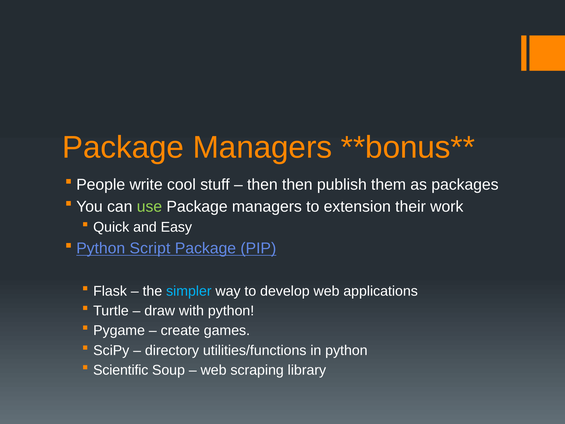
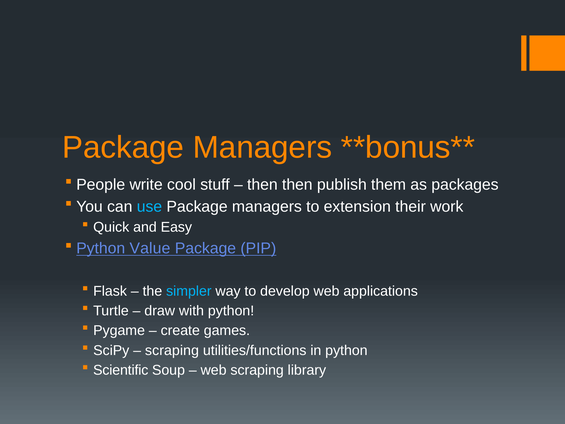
use colour: light green -> light blue (149, 207)
Script: Script -> Value (150, 248)
directory: directory -> scraping (172, 350)
